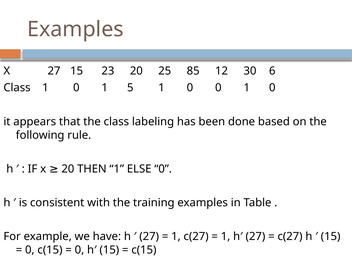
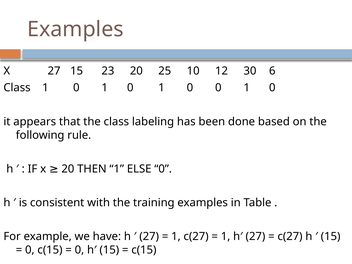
85: 85 -> 10 (193, 71)
5: 5 -> 0 (130, 88)
